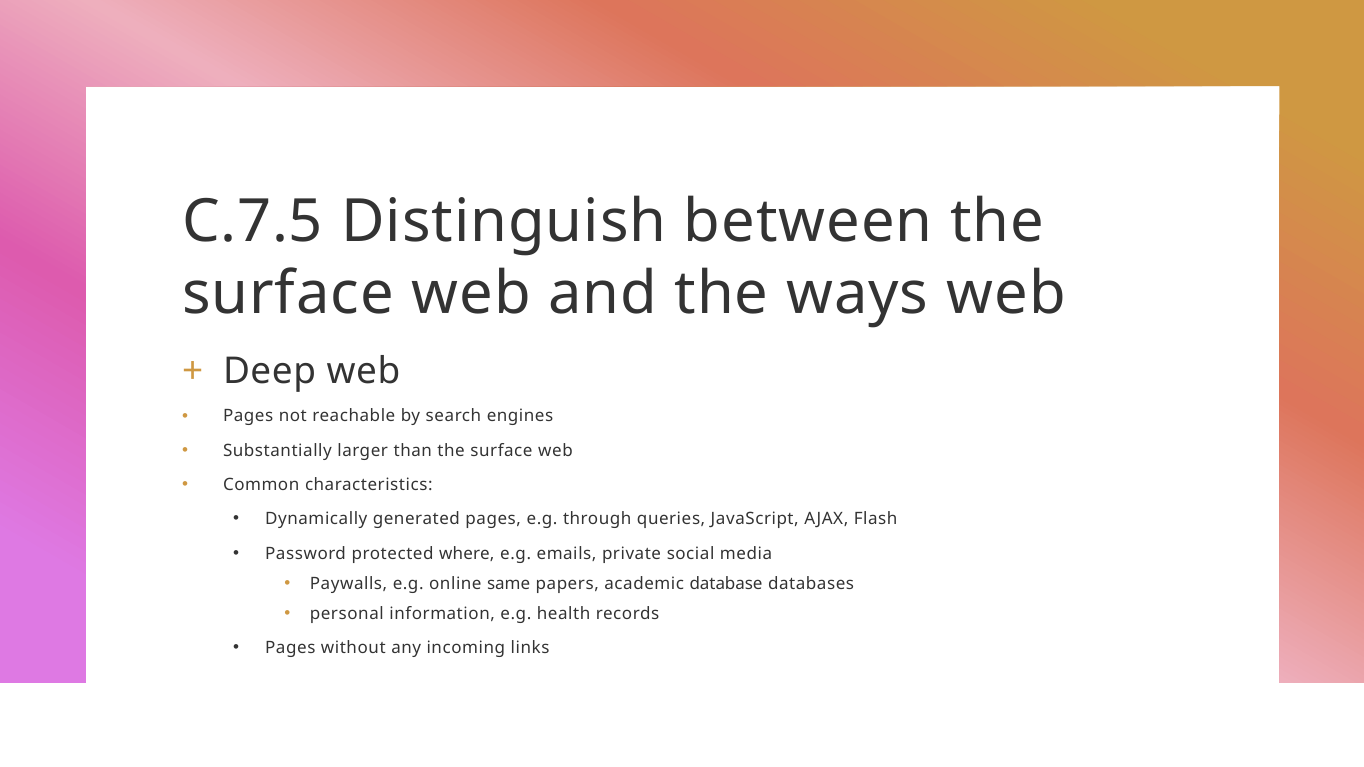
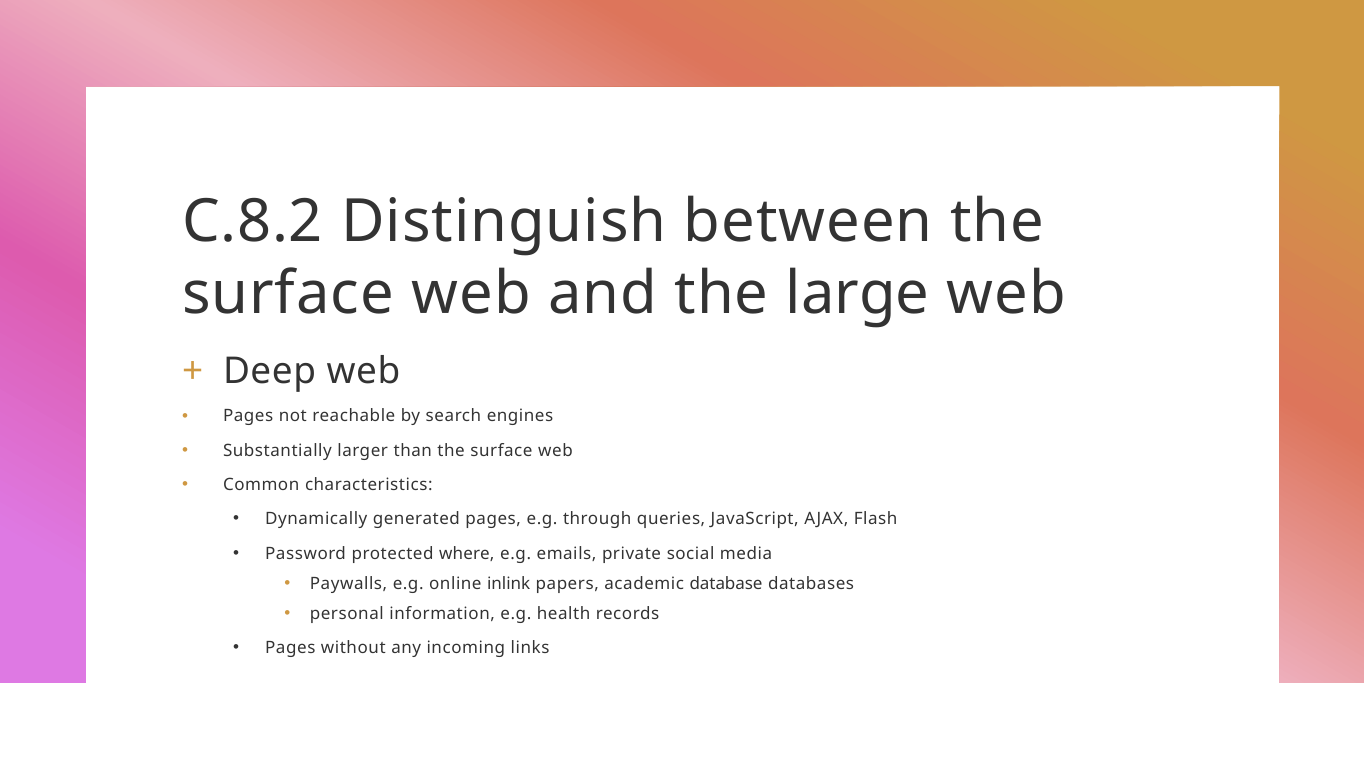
C.7.5: C.7.5 -> C.8.2 (253, 222)
ways: ways -> large (858, 294)
same: same -> inlink (509, 584)
